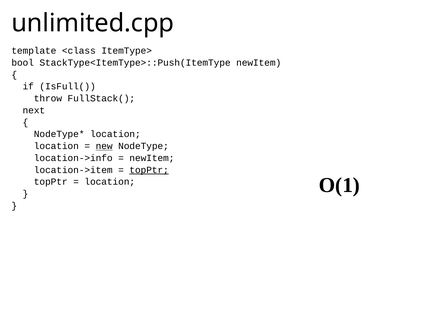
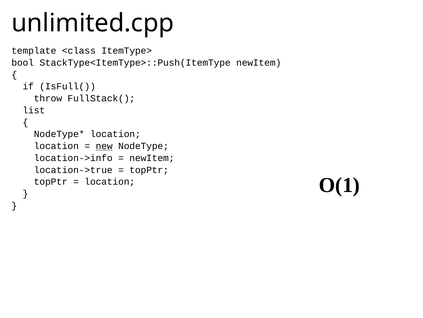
next: next -> list (34, 110)
location->item: location->item -> location->true (73, 170)
topPtr underline: present -> none (149, 170)
